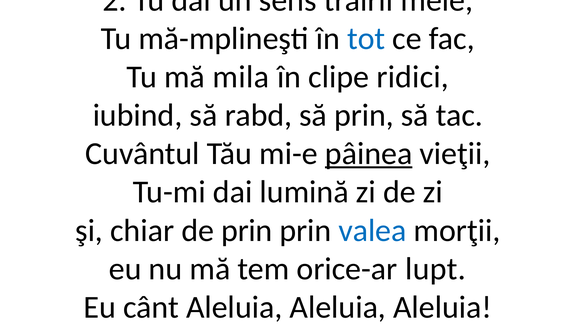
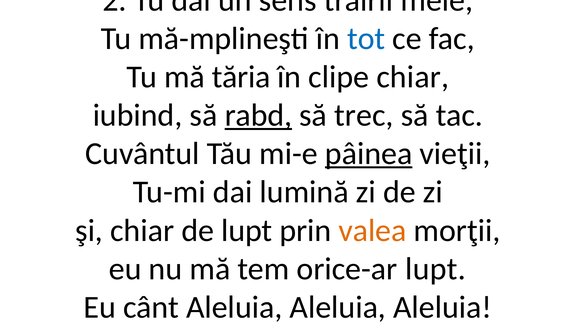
mila: mila -> tăria (241, 77)
clipe ridici: ridici -> chiar (413, 77)
rabd underline: none -> present (258, 115)
să prin: prin -> trec (364, 115)
de prin: prin -> lupt (247, 230)
valea colour: blue -> orange (372, 230)
